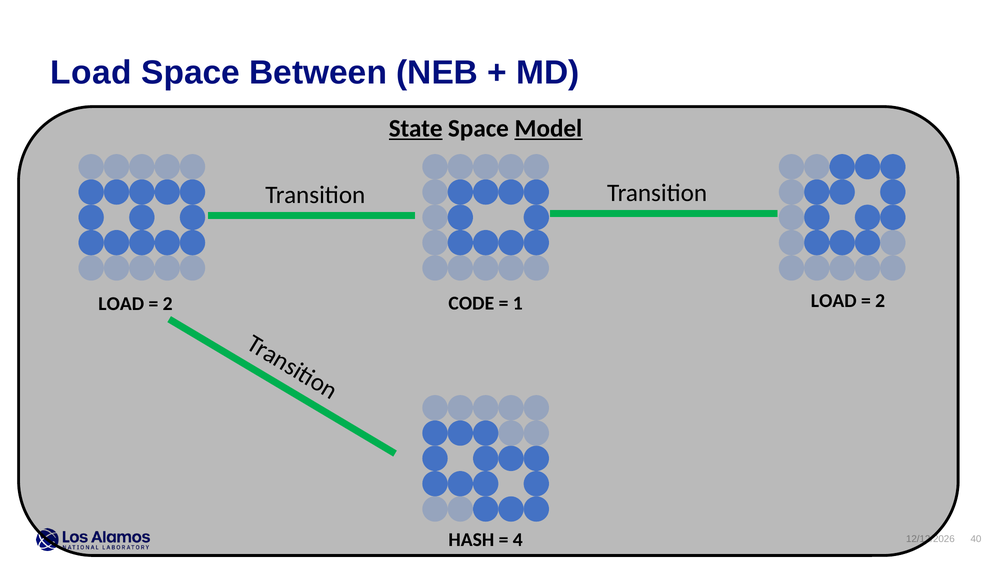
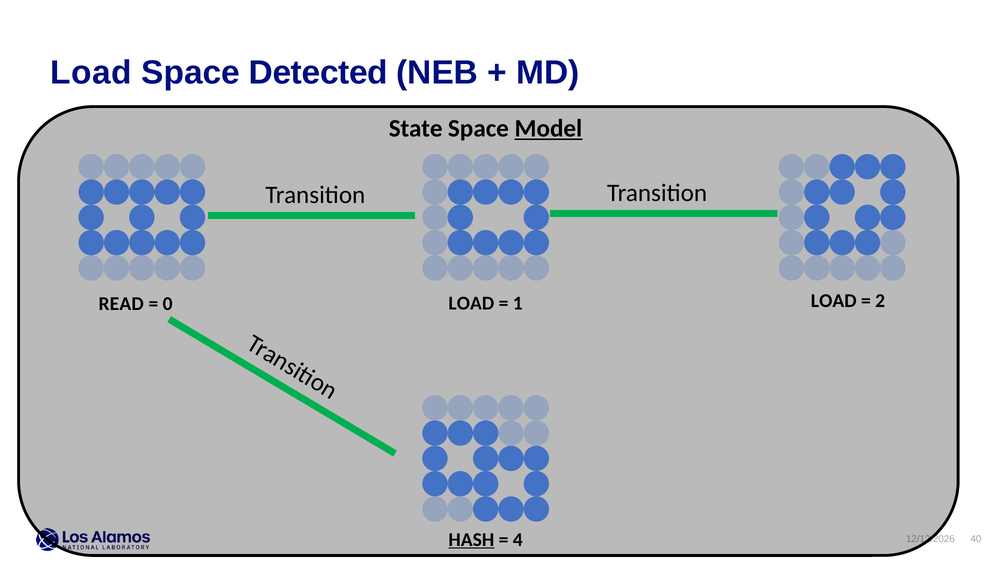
Between: Between -> Detected (318, 73)
State underline: present -> none (416, 128)
CODE: CODE -> LOAD (471, 304)
LOAD: LOAD -> READ (121, 304)
2: 2 -> 0 (168, 304)
HASH underline: none -> present (471, 540)
